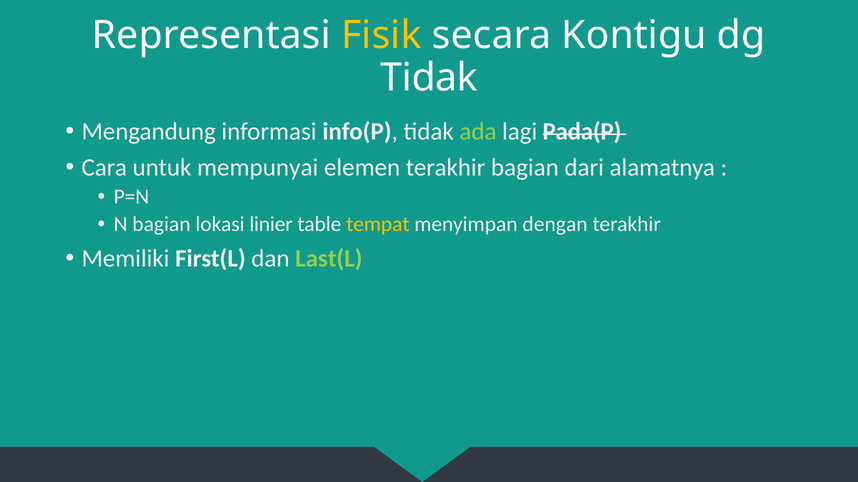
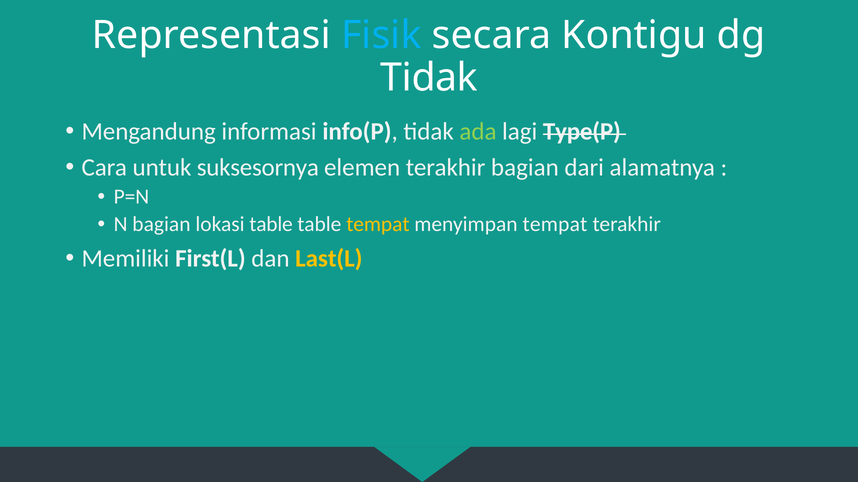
Fisik colour: yellow -> light blue (381, 35)
Pada(P: Pada(P -> Type(P (582, 132)
mempunyai: mempunyai -> suksesornya (258, 167)
lokasi linier: linier -> table (271, 225)
menyimpan dengan: dengan -> tempat (555, 225)
Last(L colour: light green -> yellow (329, 259)
